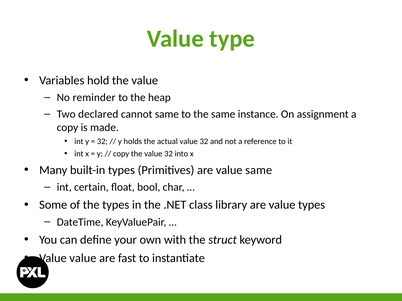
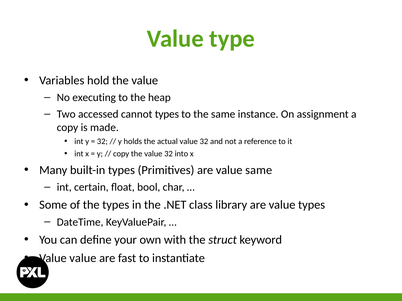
reminder: reminder -> executing (94, 98)
declared: declared -> accessed (98, 114)
cannot same: same -> types (167, 114)
